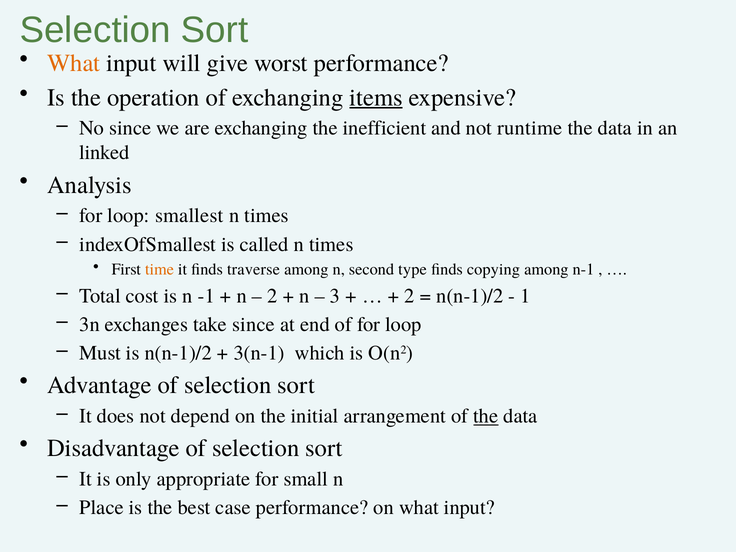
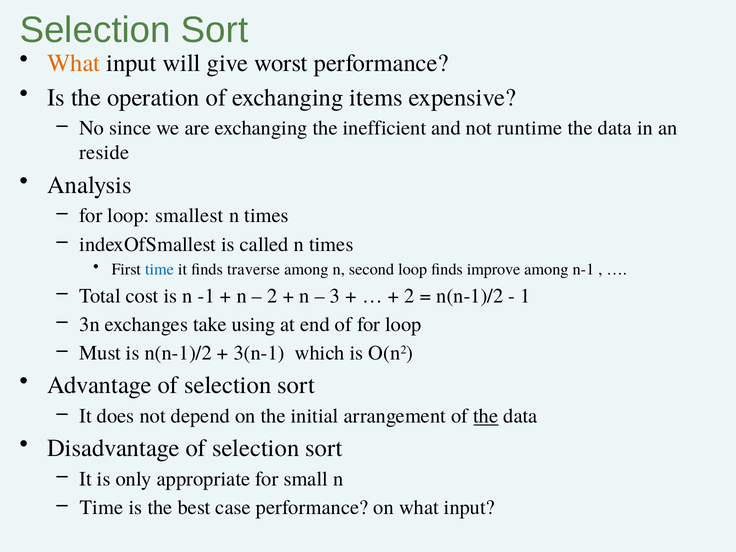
items underline: present -> none (376, 97)
linked: linked -> reside (104, 153)
time colour: orange -> blue (160, 269)
second type: type -> loop (413, 269)
copying: copying -> improve (494, 269)
take since: since -> using (254, 324)
Place: Place -> Time (101, 508)
